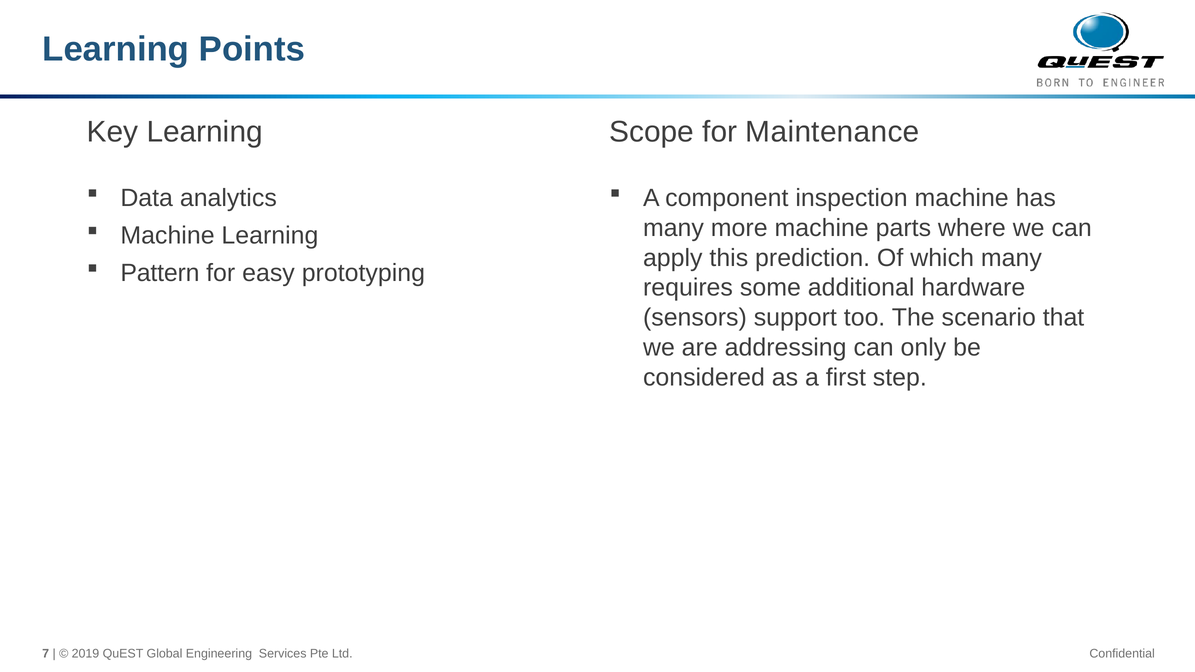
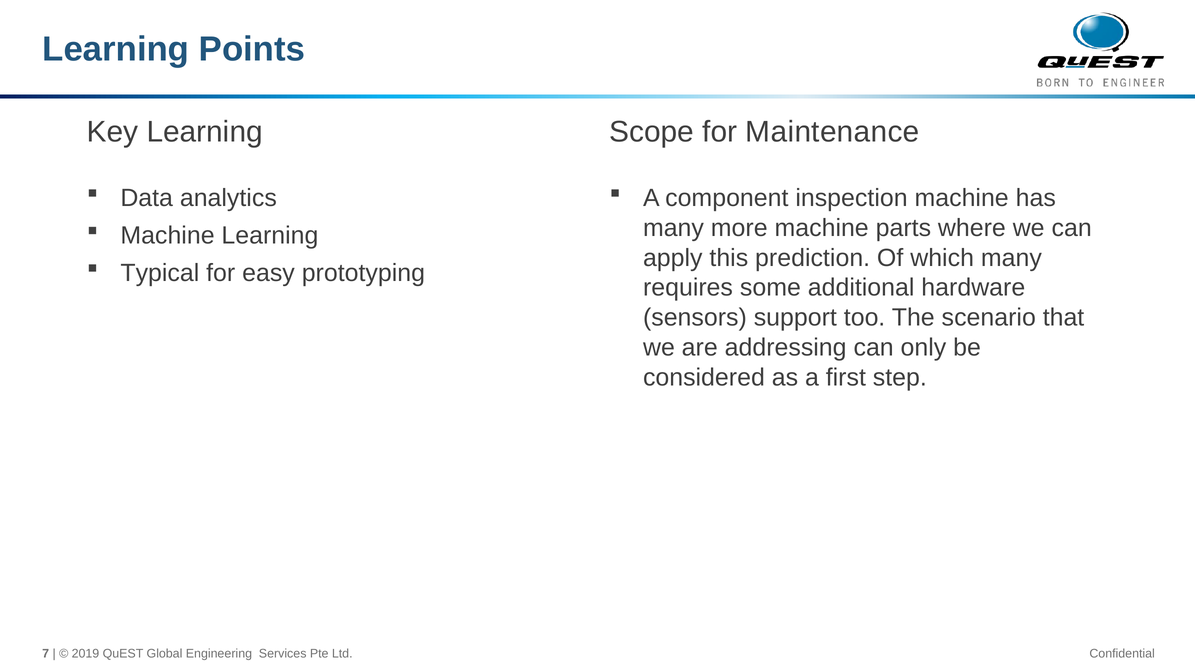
Pattern: Pattern -> Typical (160, 273)
